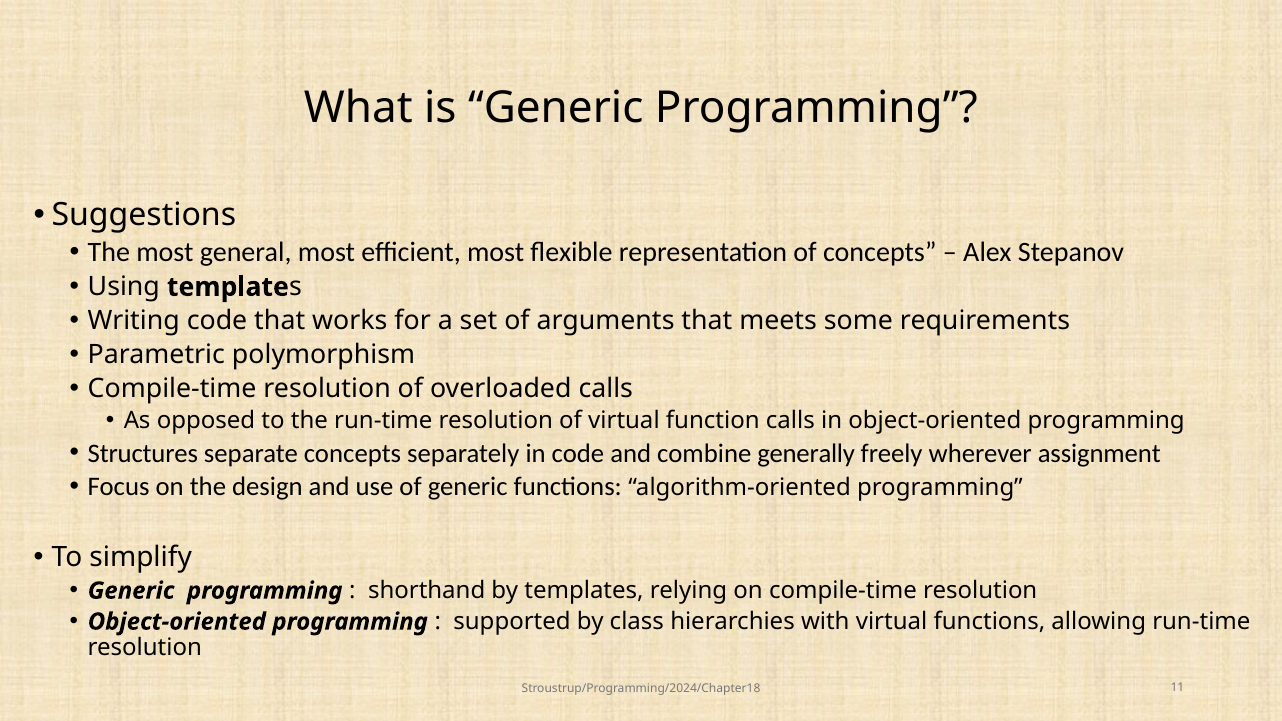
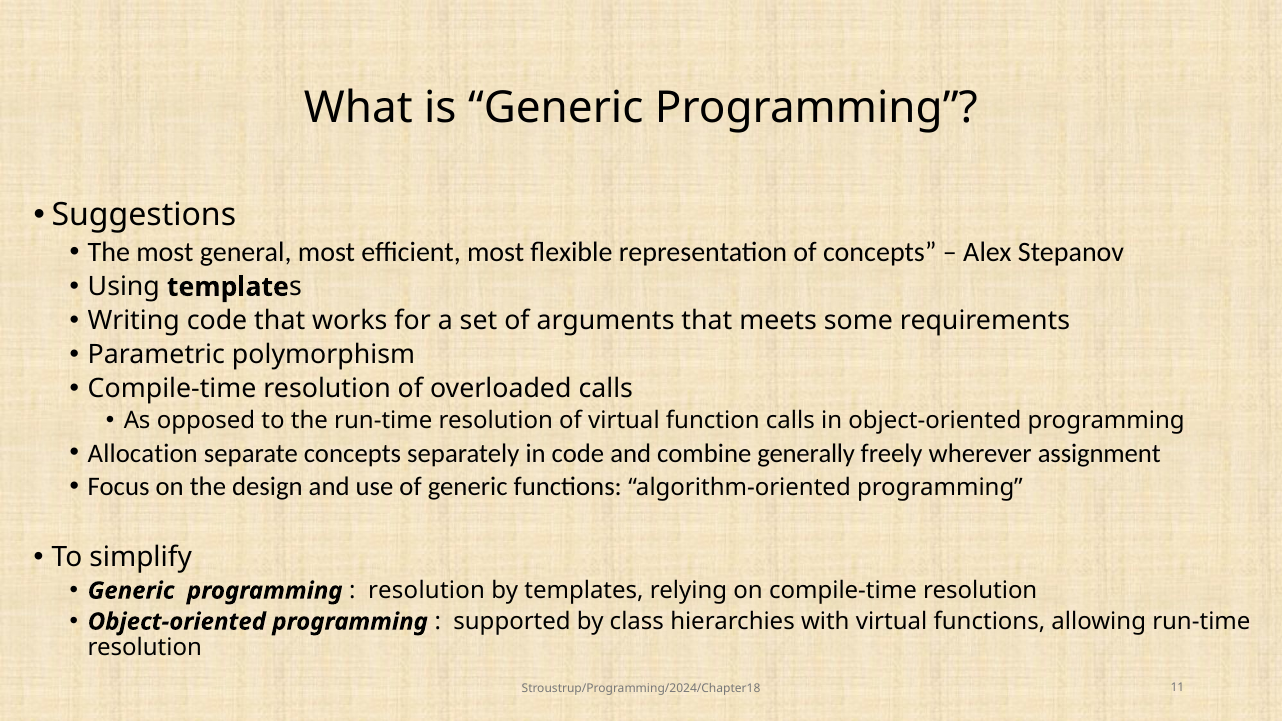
Structures: Structures -> Allocation (143, 453)
shorthand: shorthand -> resolution (427, 591)
